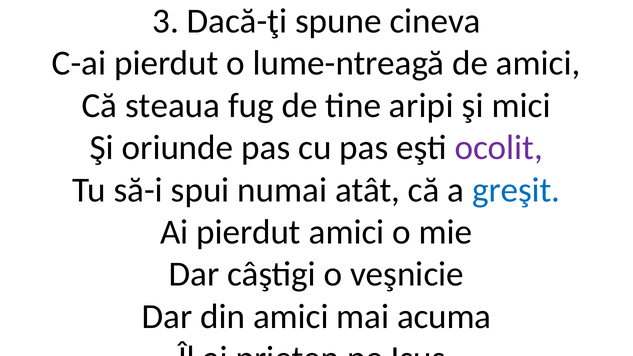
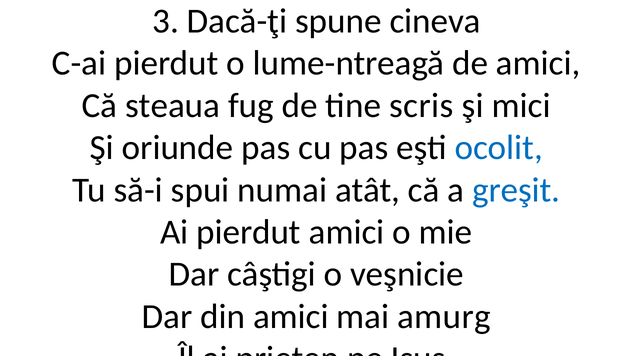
aripi: aripi -> scris (421, 106)
ocolit colour: purple -> blue (499, 148)
acuma: acuma -> amurg (444, 317)
